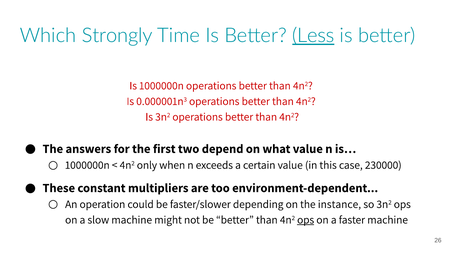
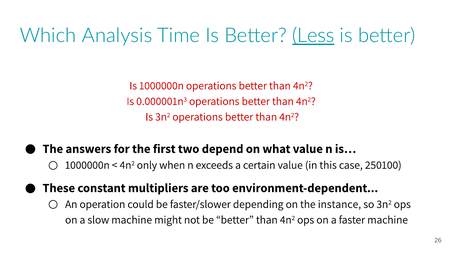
Strongly: Strongly -> Analysis (117, 36)
230000: 230000 -> 250100 (383, 165)
ops underline: present -> none (306, 220)
